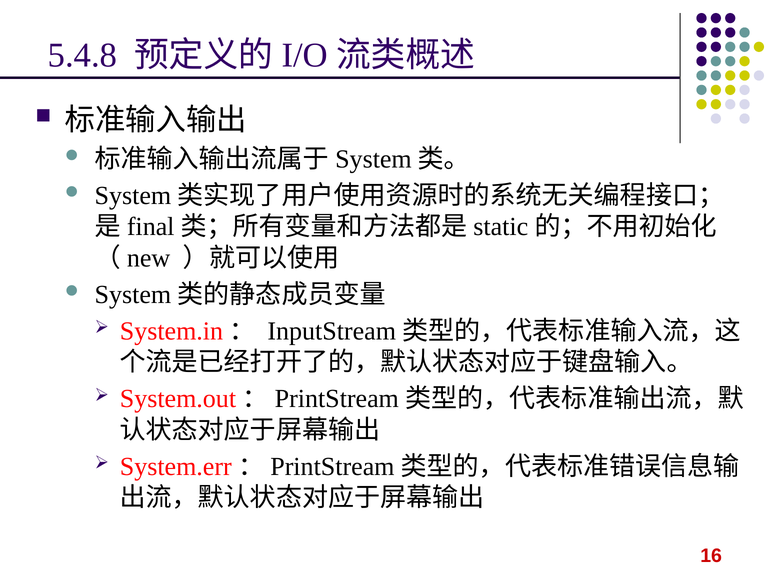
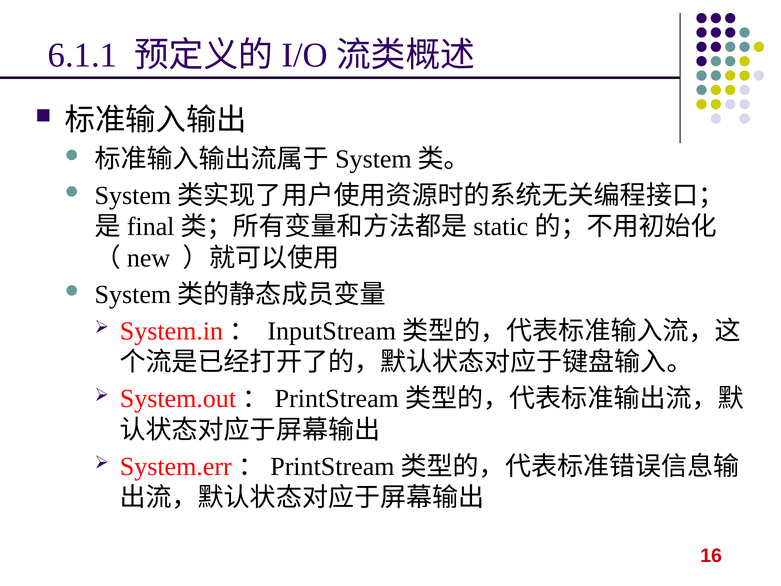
5.4.8: 5.4.8 -> 6.1.1 (83, 55)
